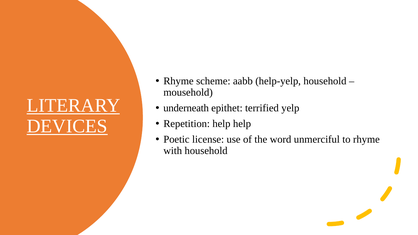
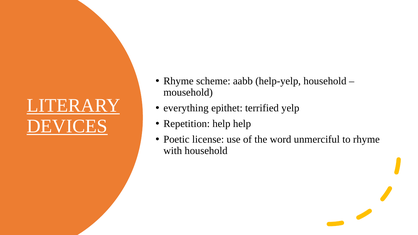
underneath: underneath -> everything (186, 108)
